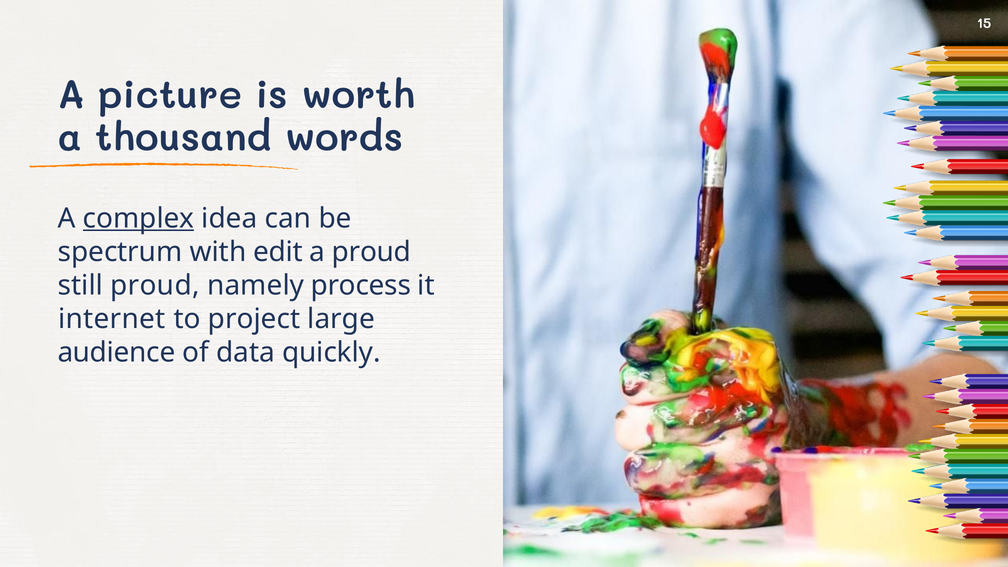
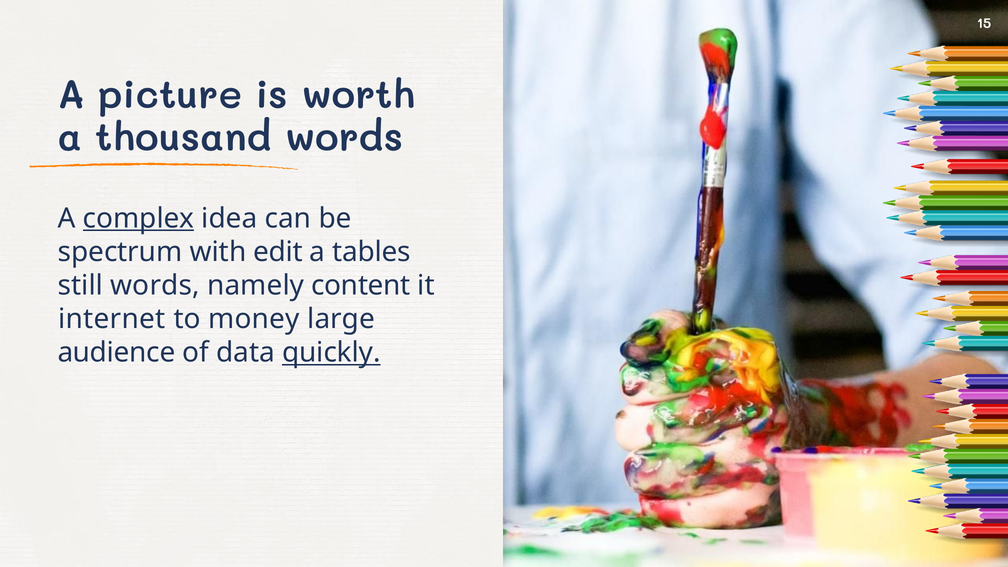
a proud: proud -> tables (371, 252)
still proud: proud -> words (155, 285)
process: process -> content (361, 285)
project: project -> money (254, 319)
quickly underline: none -> present (331, 353)
